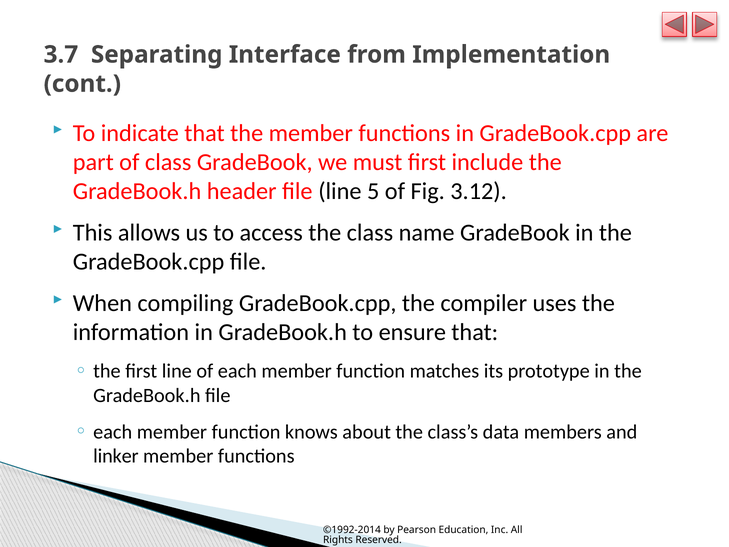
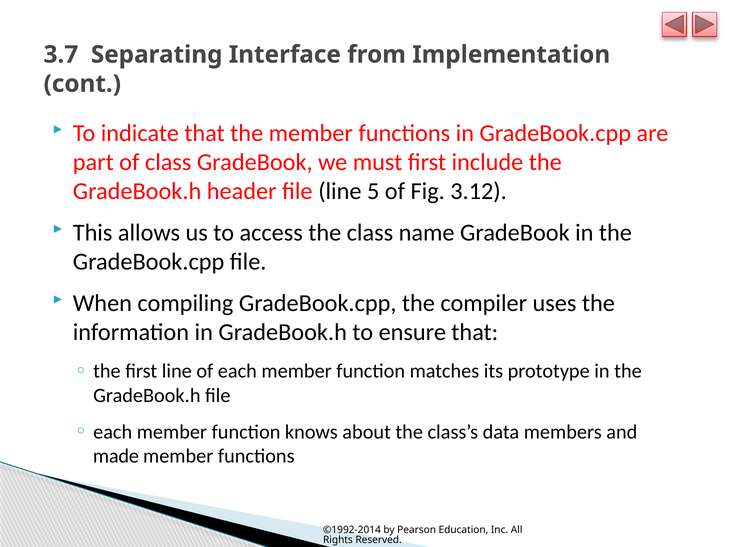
linker: linker -> made (116, 456)
